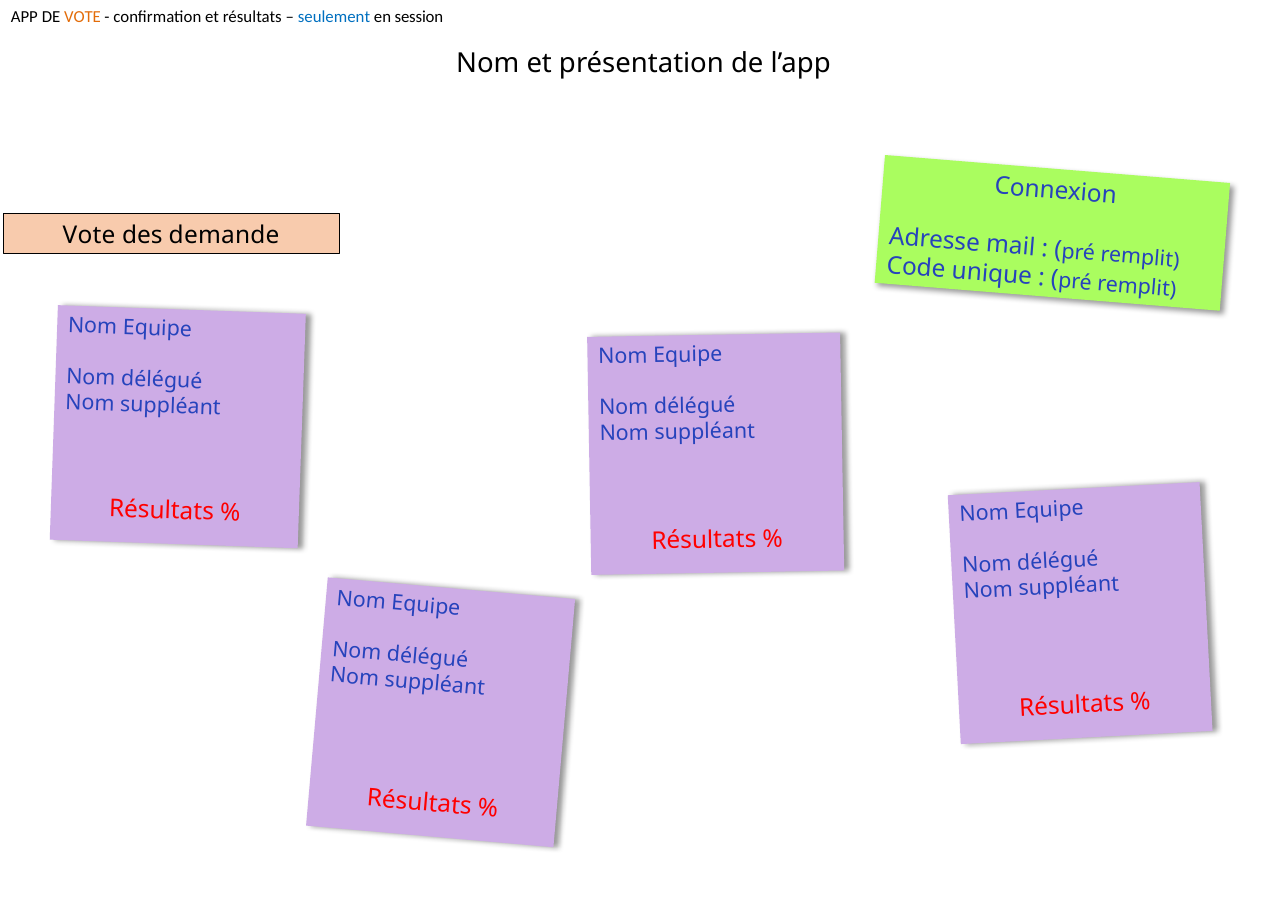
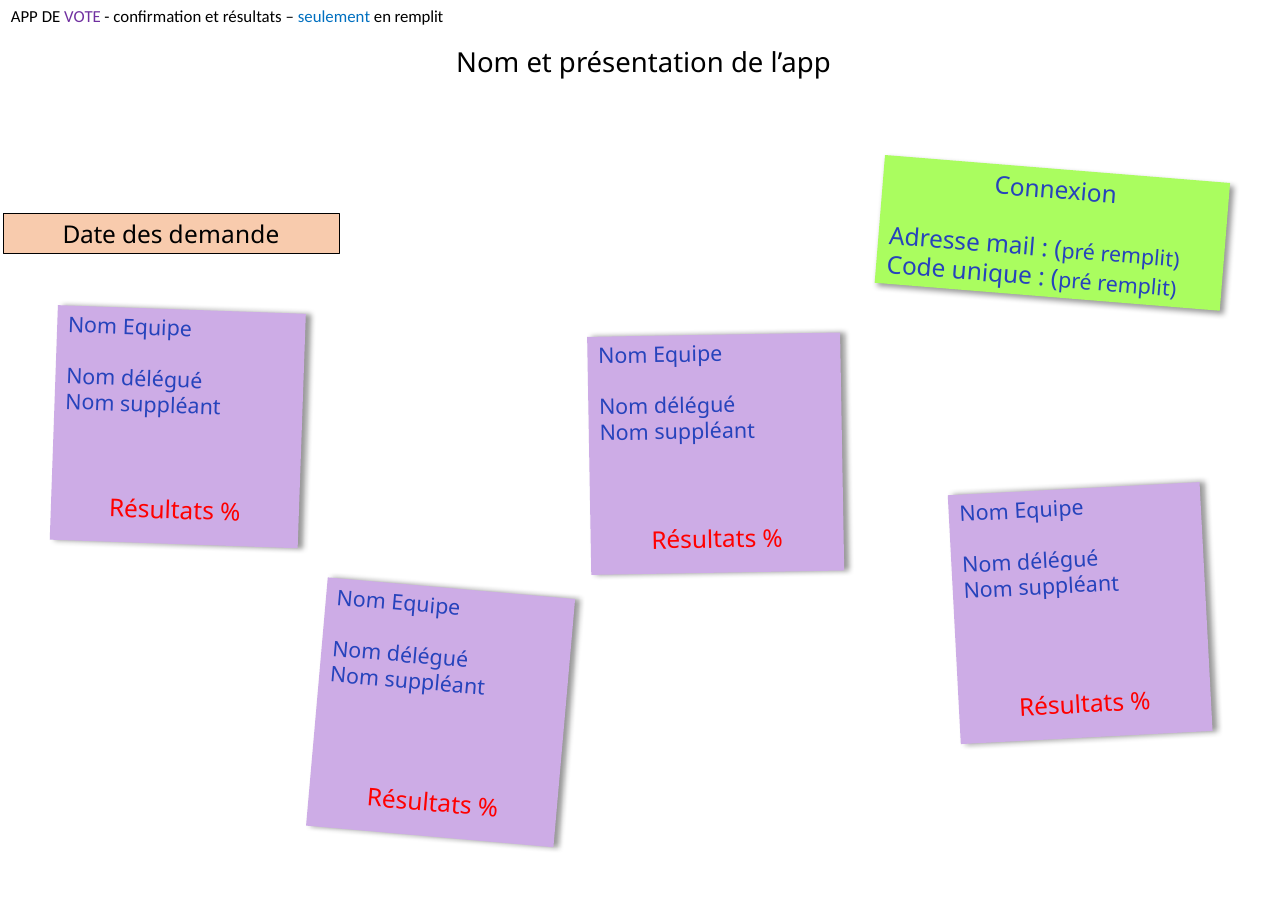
VOTE colour: orange -> purple (82, 17)
en session: session -> remplit (419, 17)
Vote: Vote -> Date (89, 235)
